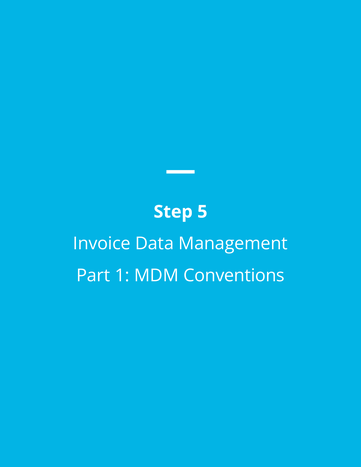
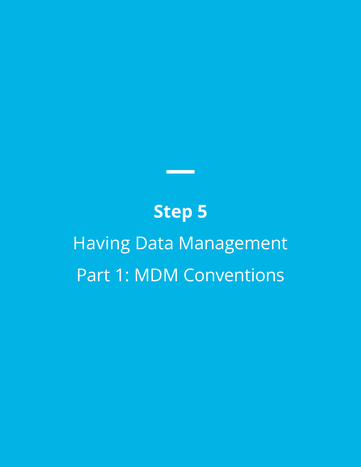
Invoice: Invoice -> Having (102, 244)
